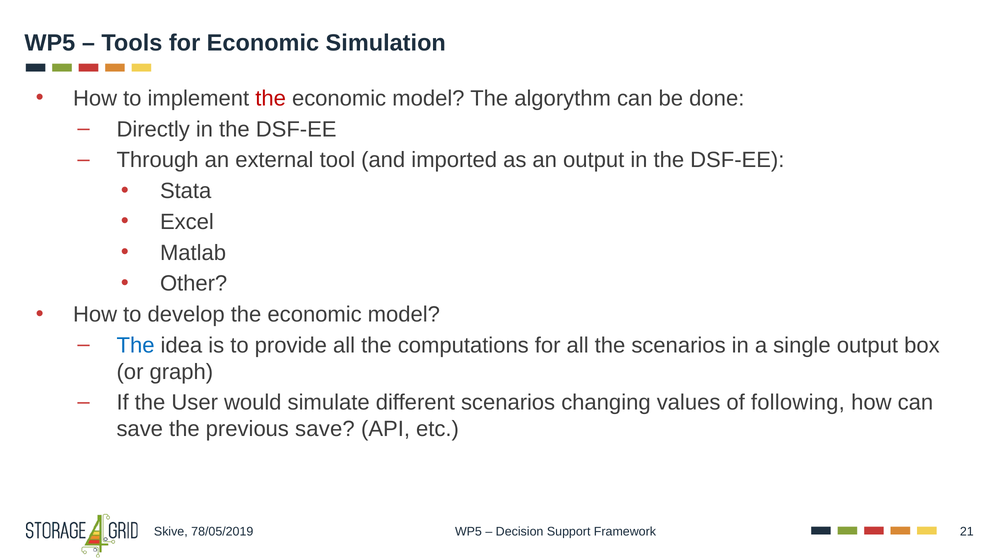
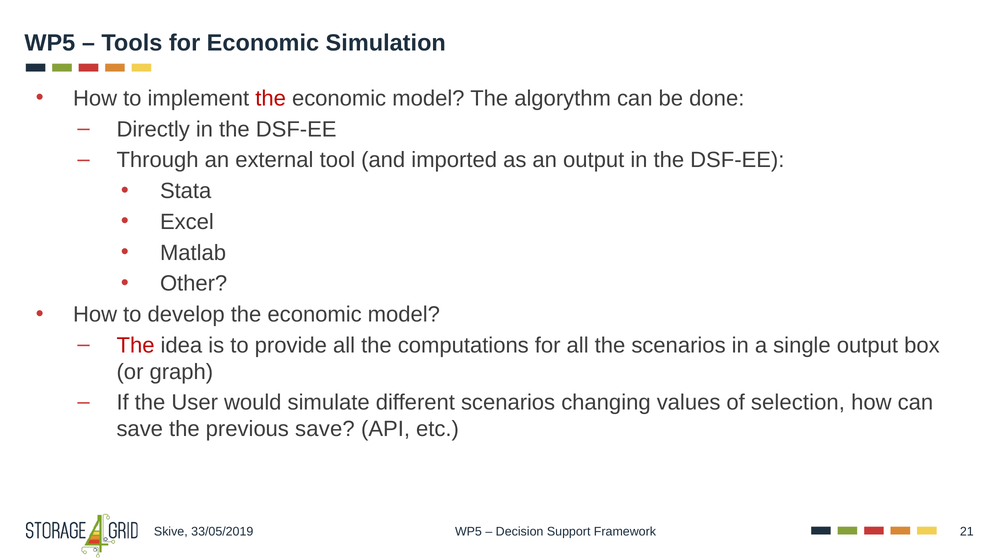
The colour: blue -> red (136, 345)
following: following -> selection (798, 403)
78/05/2019: 78/05/2019 -> 33/05/2019 (222, 532)
